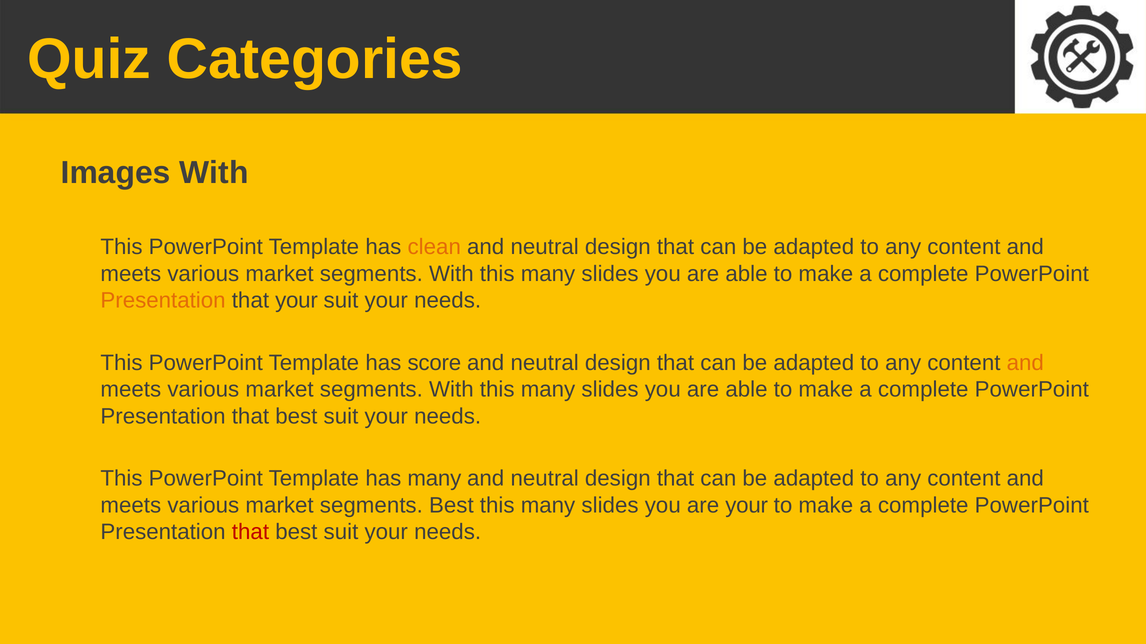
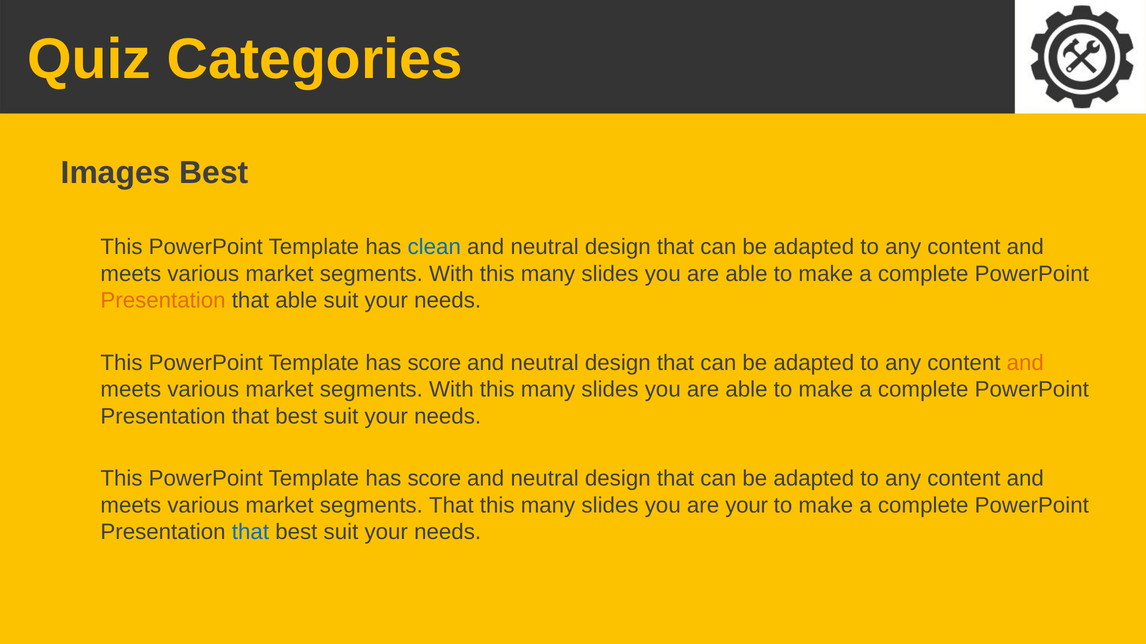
Images With: With -> Best (214, 173)
clean colour: orange -> blue (434, 247)
that your: your -> able (296, 301)
many: many -> score (434, 479)
segments Best: Best -> That (451, 506)
that colour: red -> blue (250, 533)
